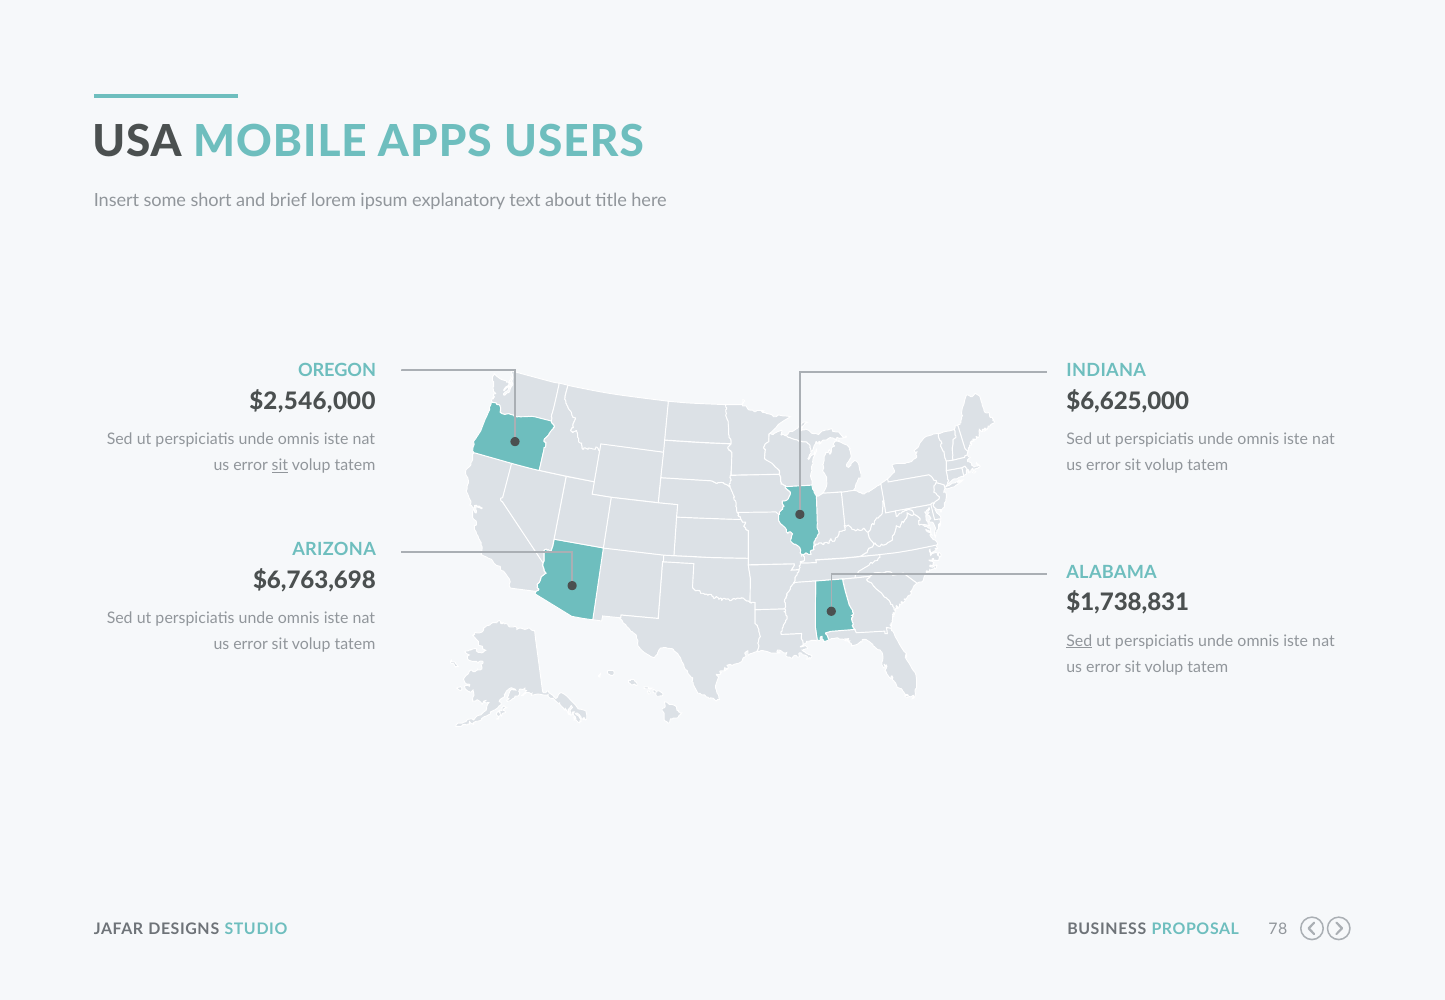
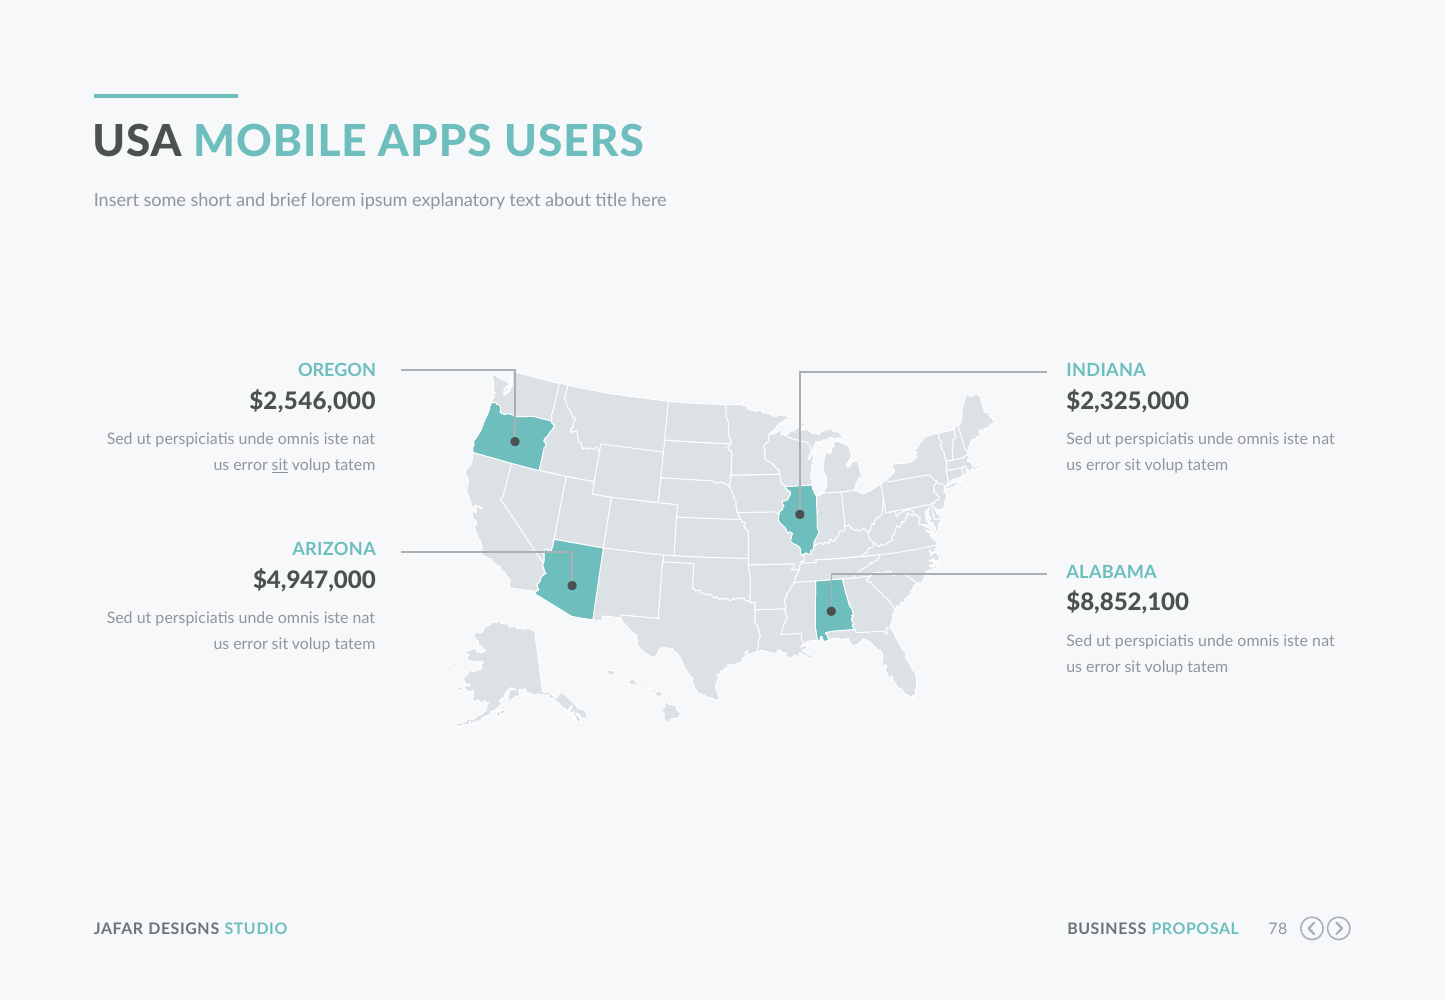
$6,625,000: $6,625,000 -> $2,325,000 (1128, 401)
$6,763,698: $6,763,698 -> $4,947,000 (314, 581)
$1,738,831: $1,738,831 -> $8,852,100 (1128, 603)
Sed underline: present -> none (1079, 641)
